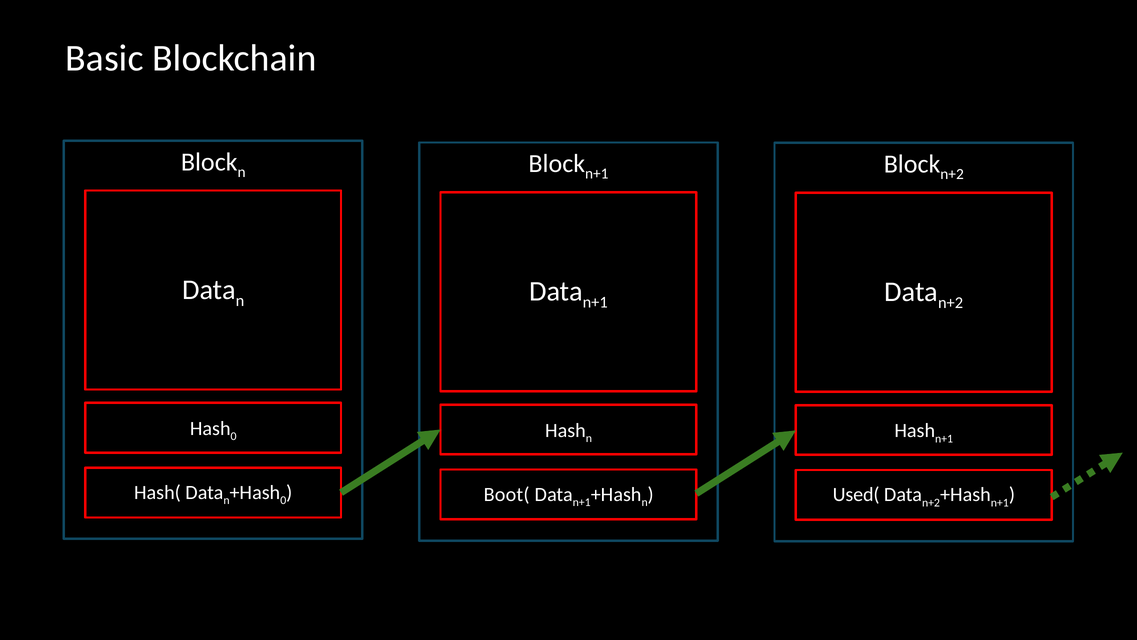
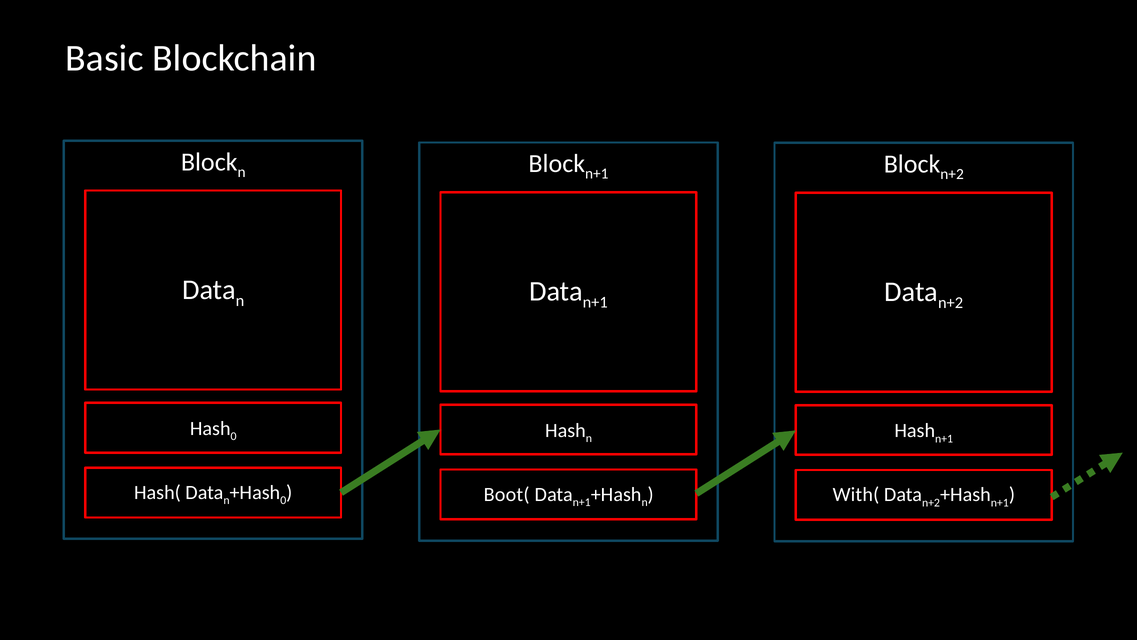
Used(: Used( -> With( (856, 494)
